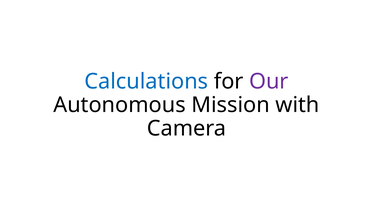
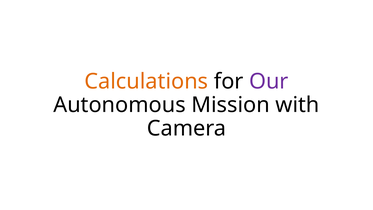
Calculations colour: blue -> orange (146, 81)
